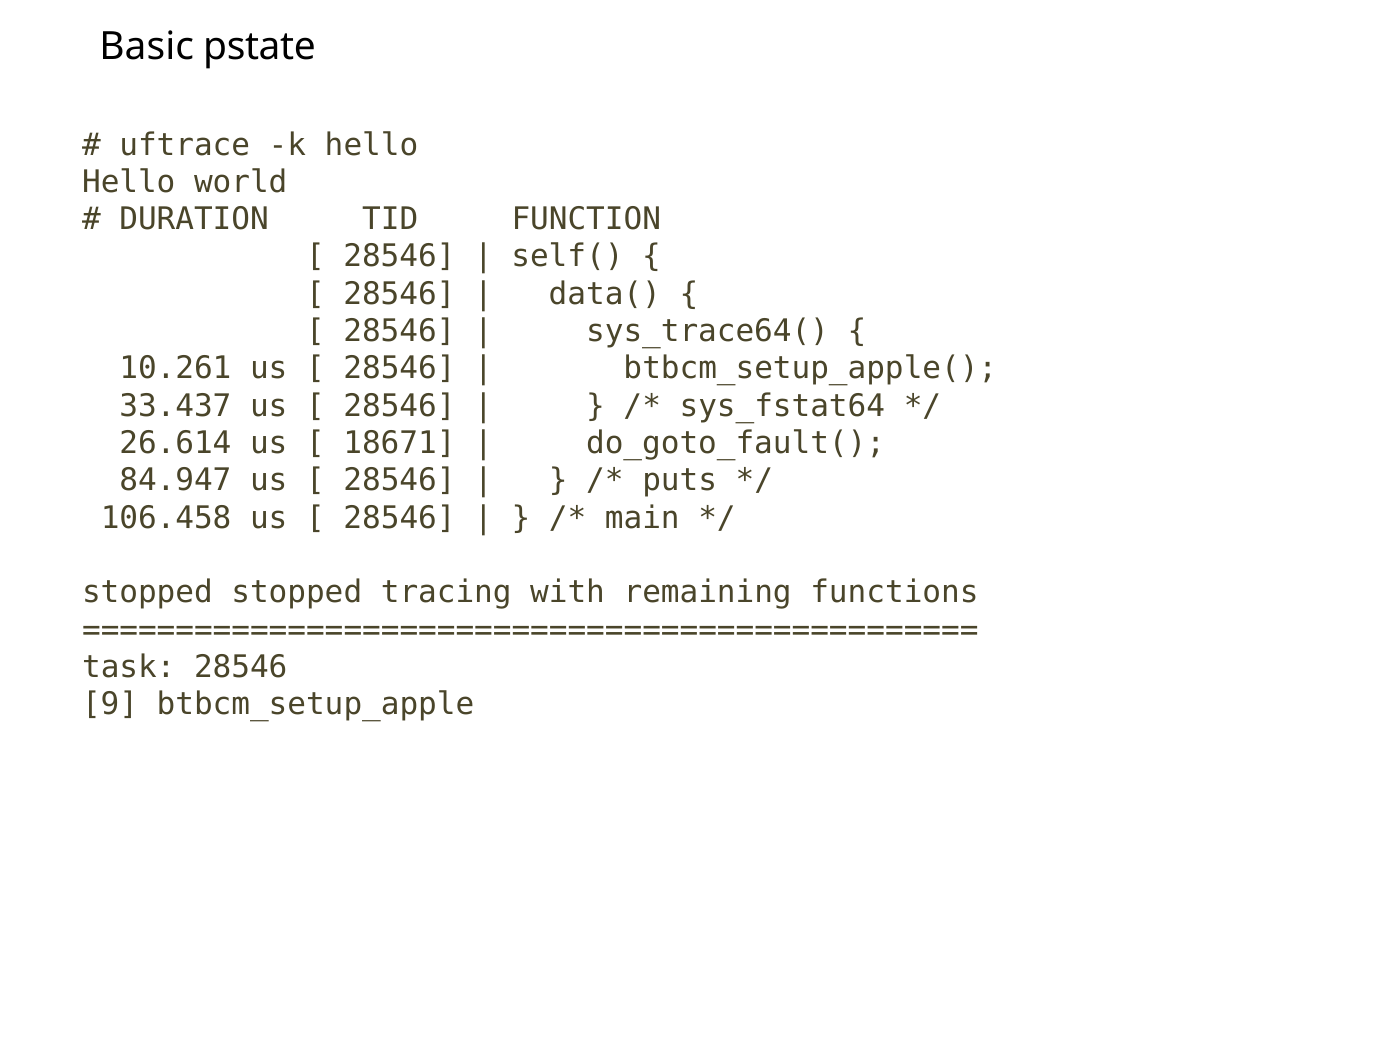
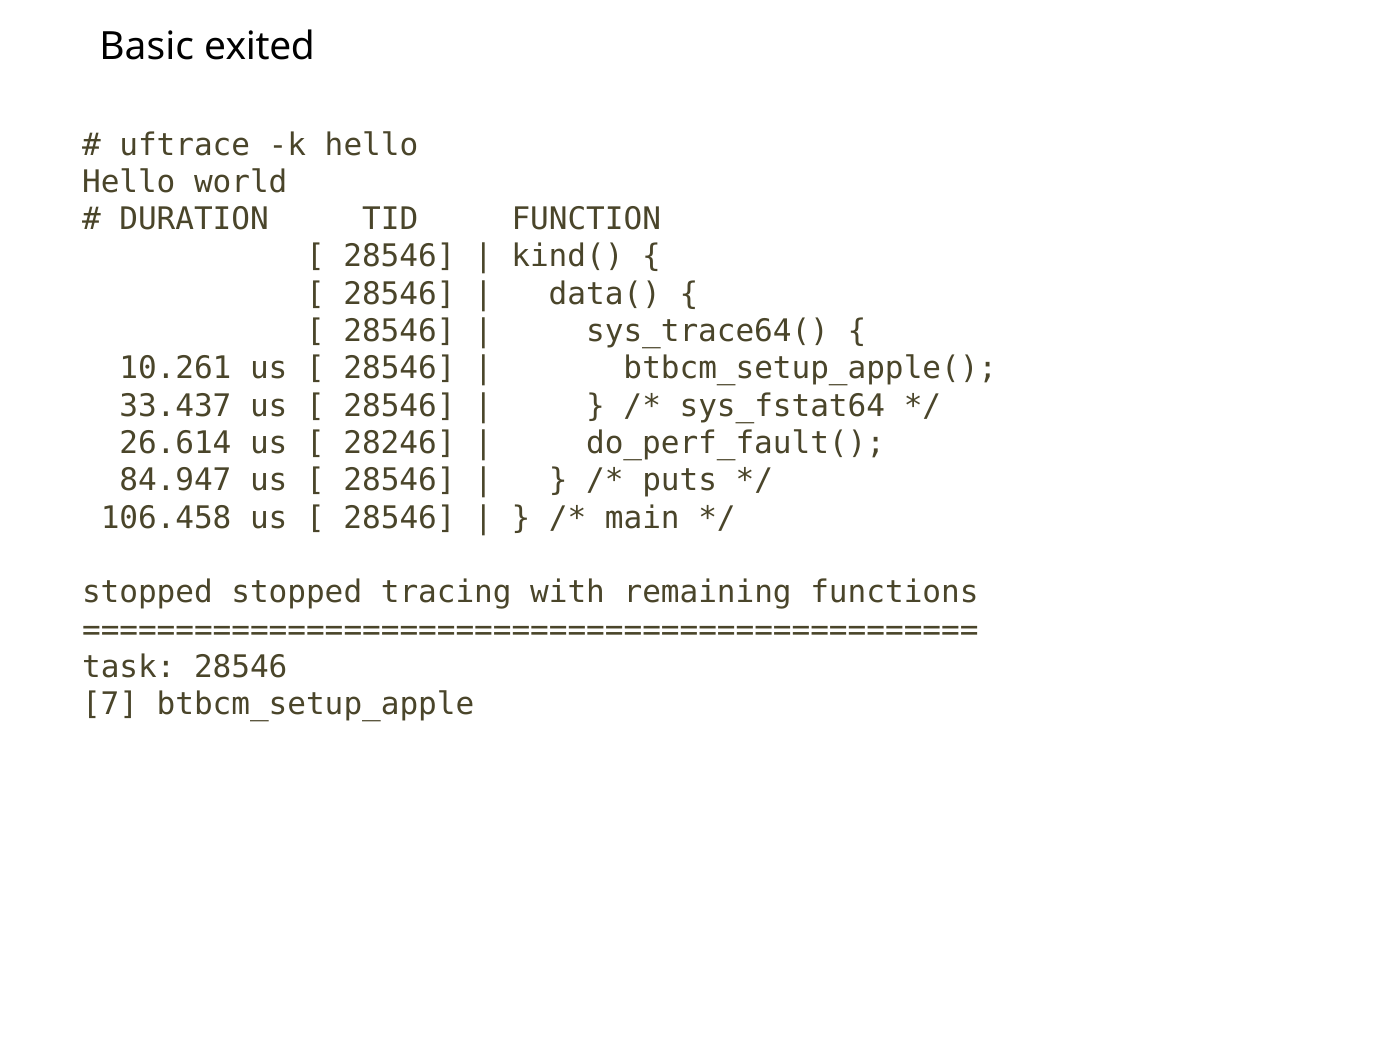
pstate: pstate -> exited (259, 47)
self(: self( -> kind( (567, 257)
18671: 18671 -> 28246 (399, 443)
do_goto_fault(: do_goto_fault( -> do_perf_fault( (736, 443)
9: 9 -> 7 (110, 705)
